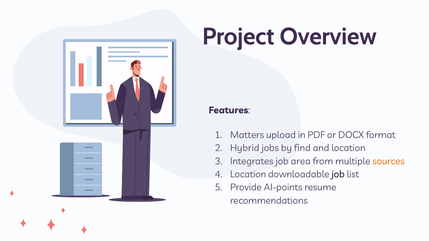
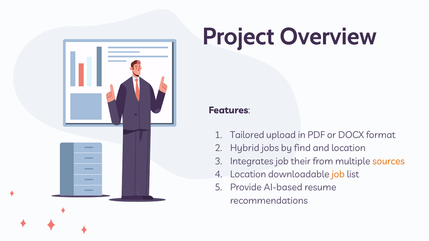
Matters: Matters -> Tailored (247, 135)
area: area -> their (301, 161)
job colour: black -> orange (338, 175)
AI-points: AI-points -> AI-based (283, 188)
